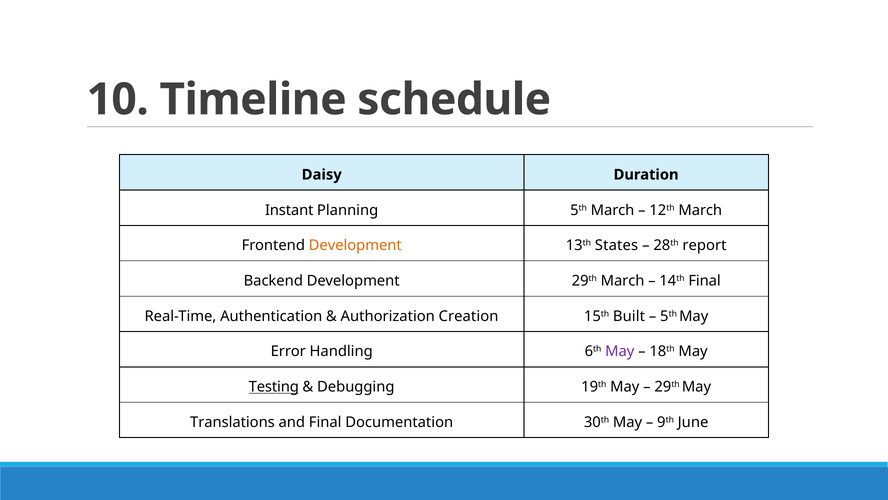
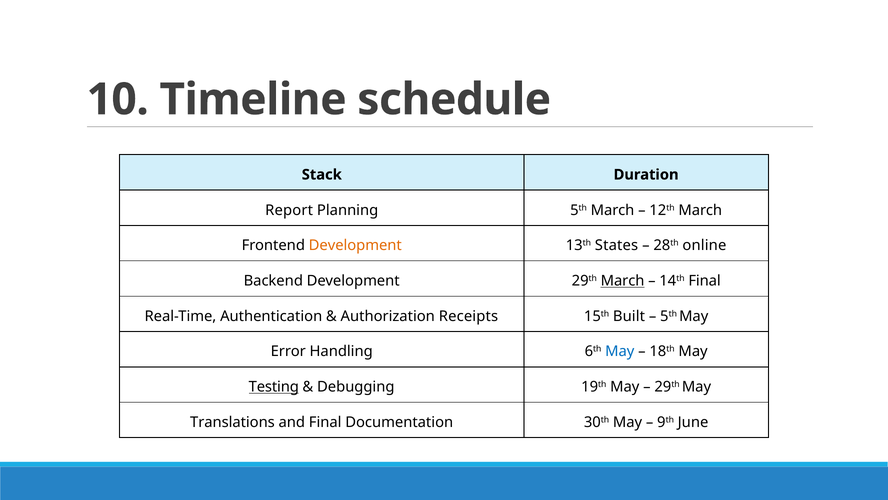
Daisy: Daisy -> Stack (322, 174)
Instant: Instant -> Report (289, 210)
report: report -> online (704, 245)
March underline: none -> present (623, 281)
Creation: Creation -> Receipts (468, 316)
May colour: purple -> blue (620, 351)
